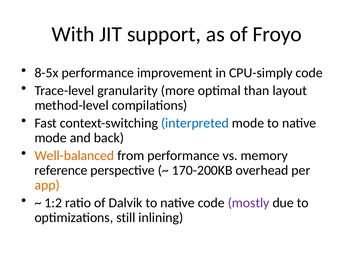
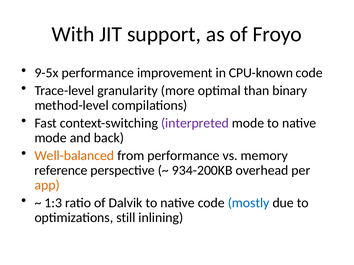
8-5x: 8-5x -> 9-5x (47, 73)
CPU-simply: CPU-simply -> CPU-known (261, 73)
layout: layout -> binary (290, 91)
interpreted colour: blue -> purple (195, 123)
170-200KB: 170-200KB -> 934-200KB (202, 171)
1:2: 1:2 -> 1:3 (53, 203)
mostly colour: purple -> blue (249, 203)
